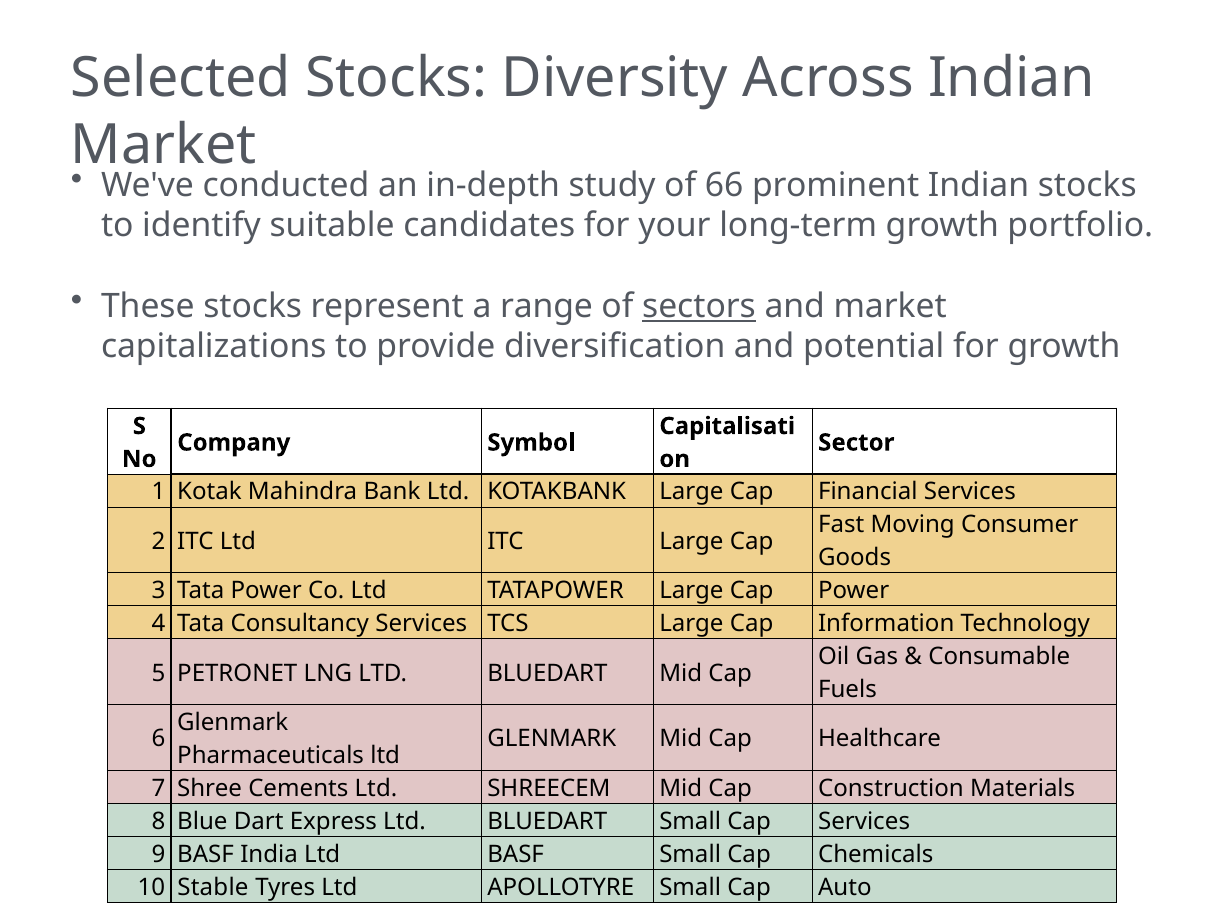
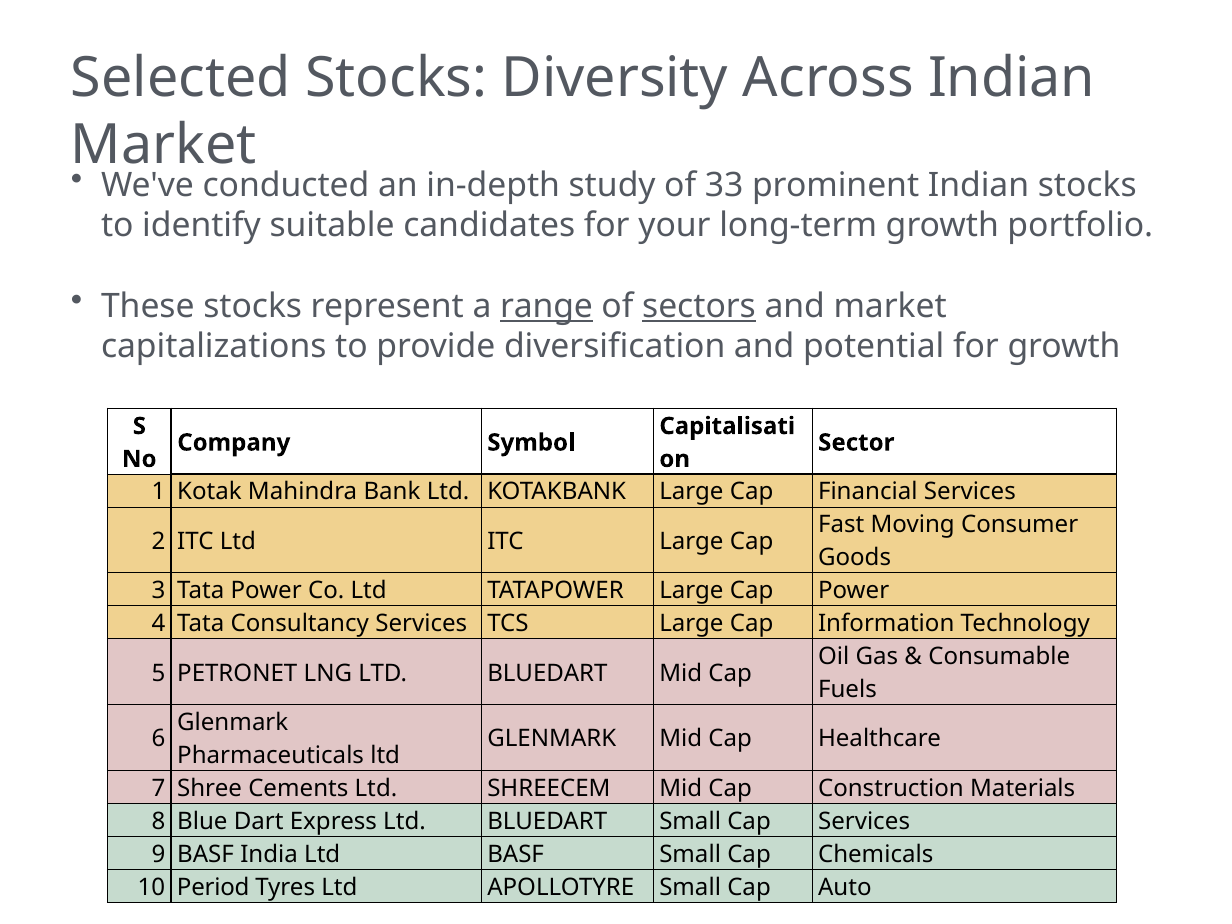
66: 66 -> 33 (724, 185)
range underline: none -> present (547, 306)
Stable: Stable -> Period (213, 887)
